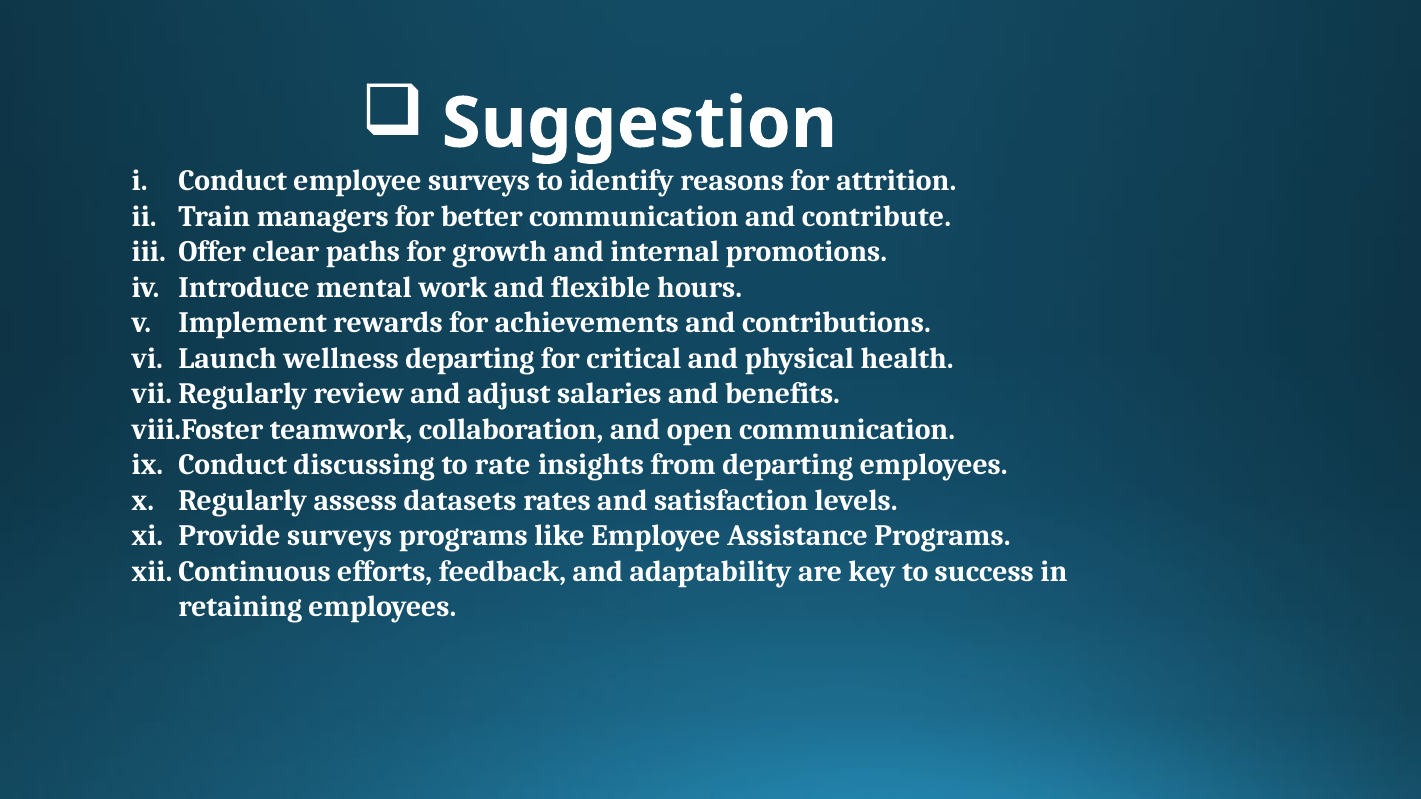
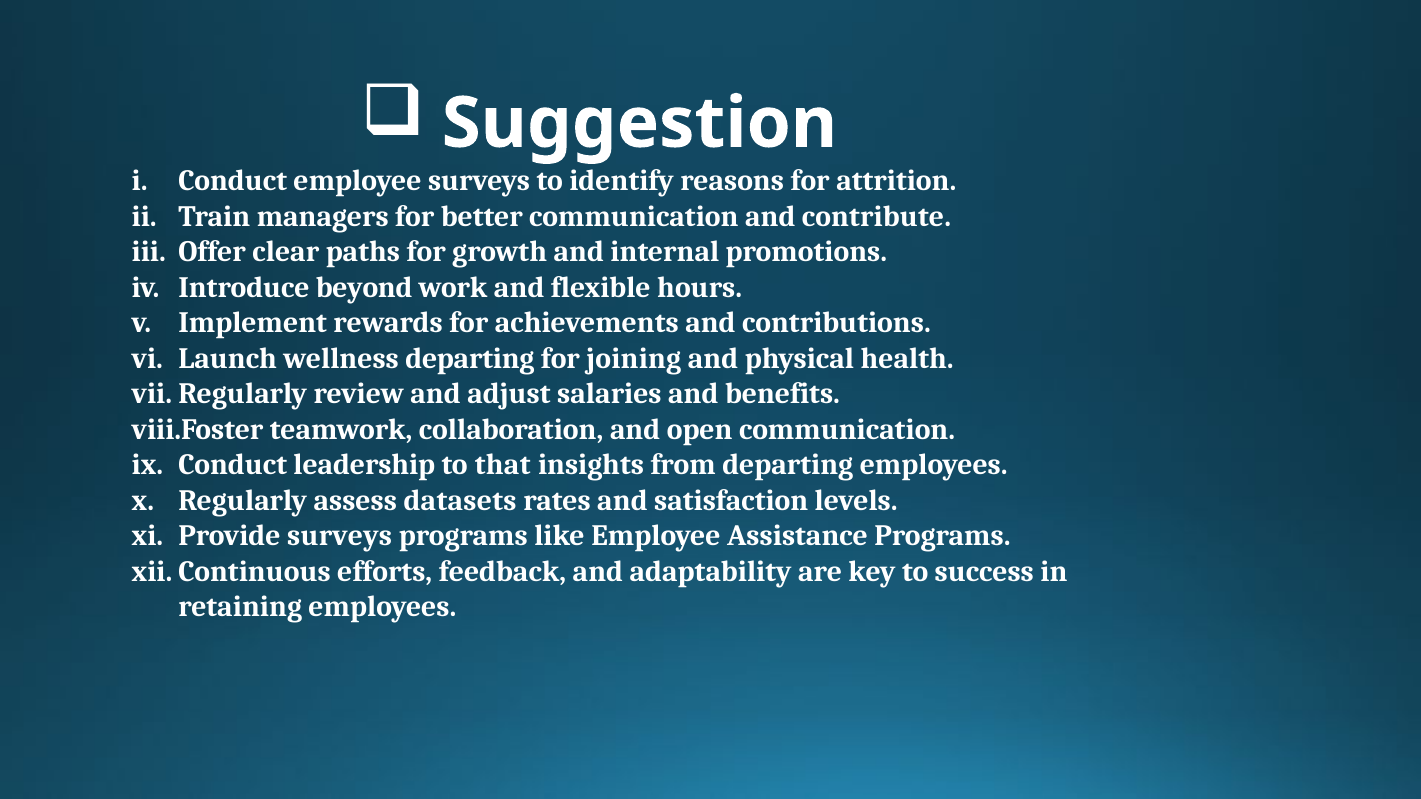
mental: mental -> beyond (364, 288)
critical: critical -> joining (634, 359)
discussing: discussing -> leadership (364, 465)
rate: rate -> that (503, 465)
